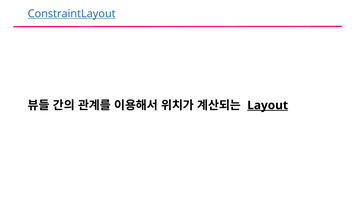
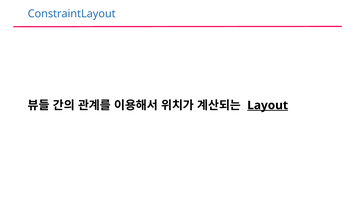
ConstraintLayout underline: present -> none (72, 14)
